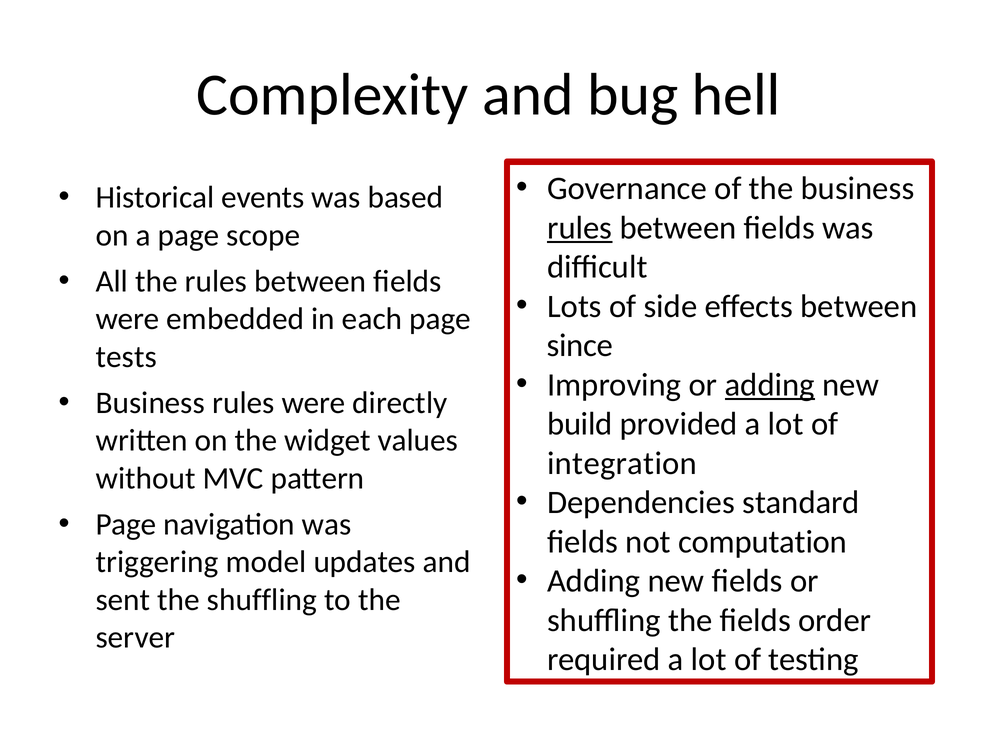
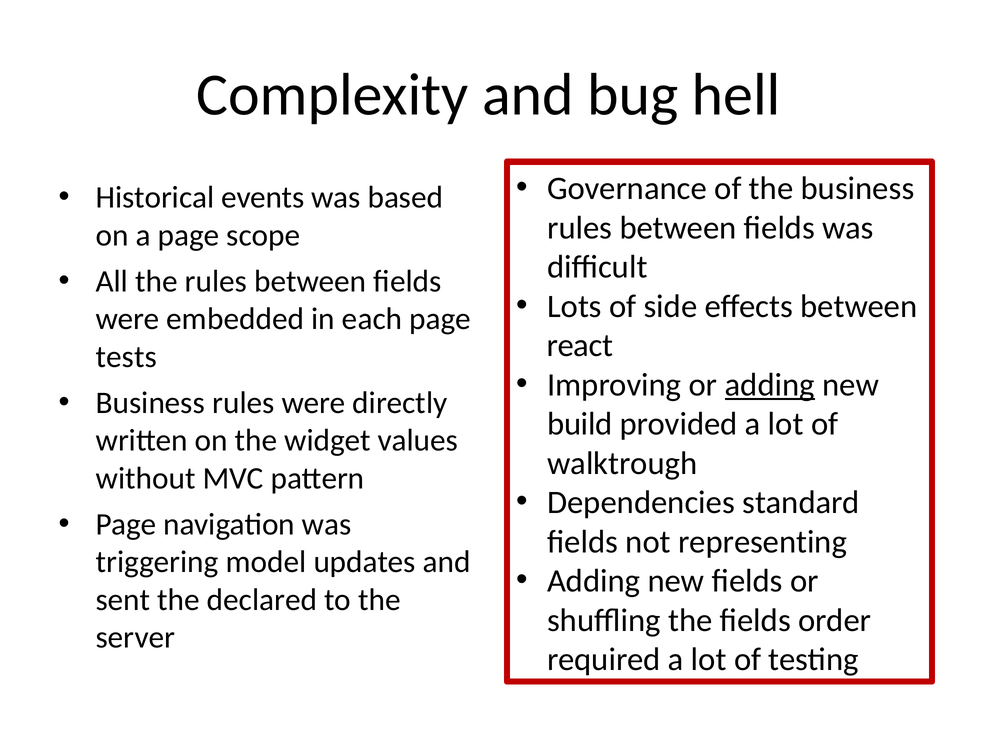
rules underline: present -> none (580, 228)
since: since -> react (580, 345)
integration: integration -> walktrough (622, 463)
computation: computation -> representing (763, 542)
the shuffling: shuffling -> declared (262, 600)
